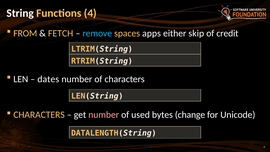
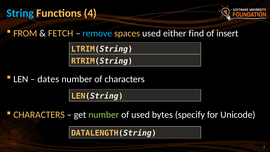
String colour: white -> light blue (20, 13)
spaces apps: apps -> used (152, 33)
skip: skip -> find (196, 33)
credit: credit -> insert (227, 33)
number colour: pink -> light green (104, 115)
change: change -> specify (190, 115)
